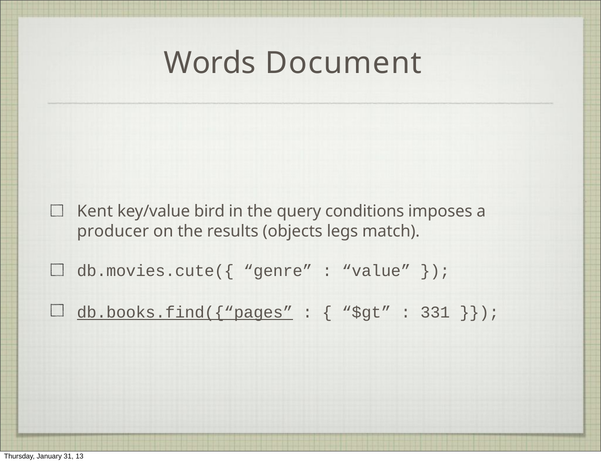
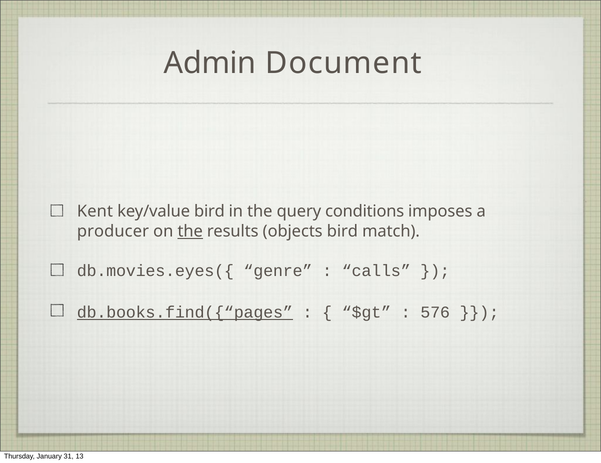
Words: Words -> Admin (210, 63)
the underline: none -> present (190, 231)
objects legs: legs -> bird (342, 231)
db.movies.cute({: db.movies.cute({ -> db.movies.eyes({ (155, 271)
value: value -> calls (376, 271)
331: 331 -> 576 (435, 312)
